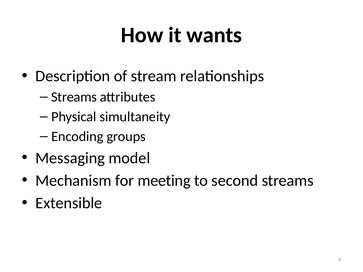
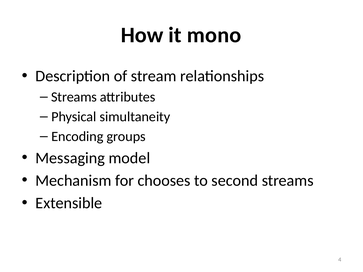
wants: wants -> mono (214, 35)
meeting: meeting -> chooses (164, 181)
